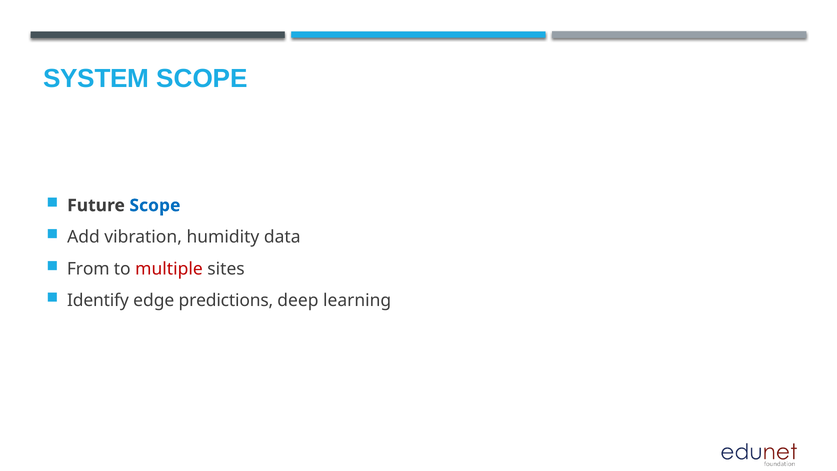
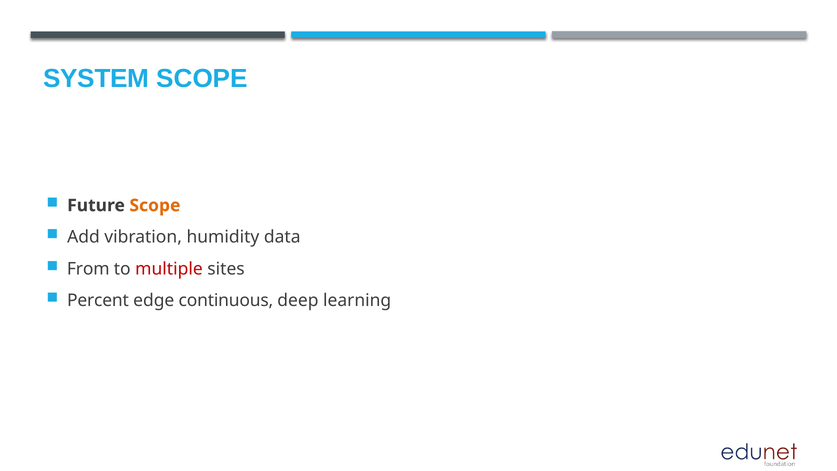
Scope colour: blue -> orange (155, 205)
Identify: Identify -> Percent (98, 301)
predictions: predictions -> continuous (226, 301)
